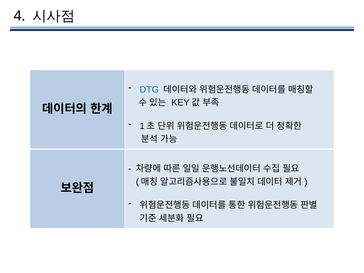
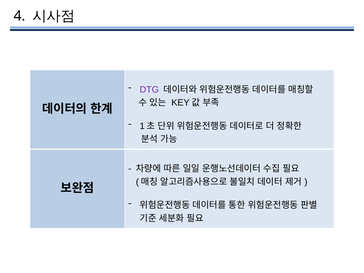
DTG colour: blue -> purple (149, 90)
